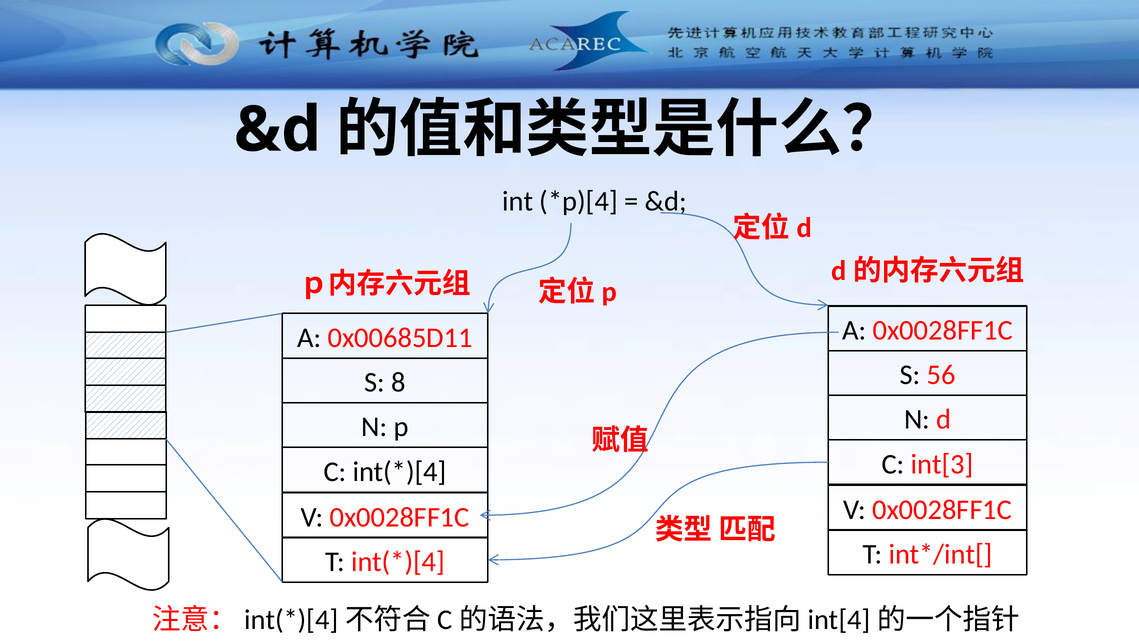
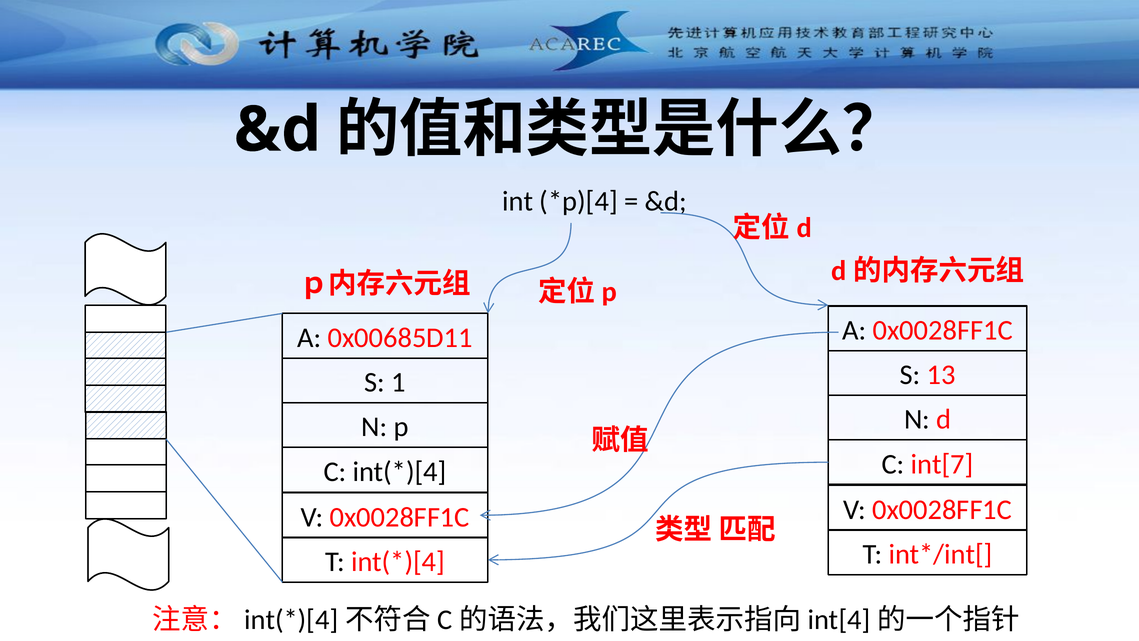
56: 56 -> 13 (941, 375)
8: 8 -> 1 (399, 382)
int[3: int[3 -> int[7 (942, 464)
